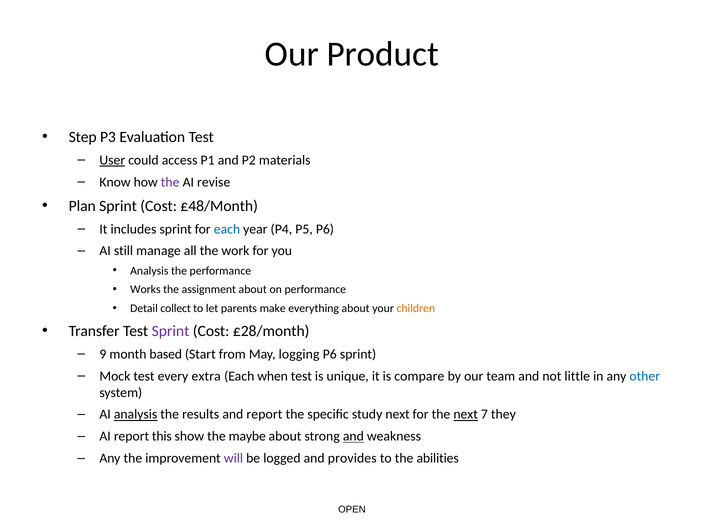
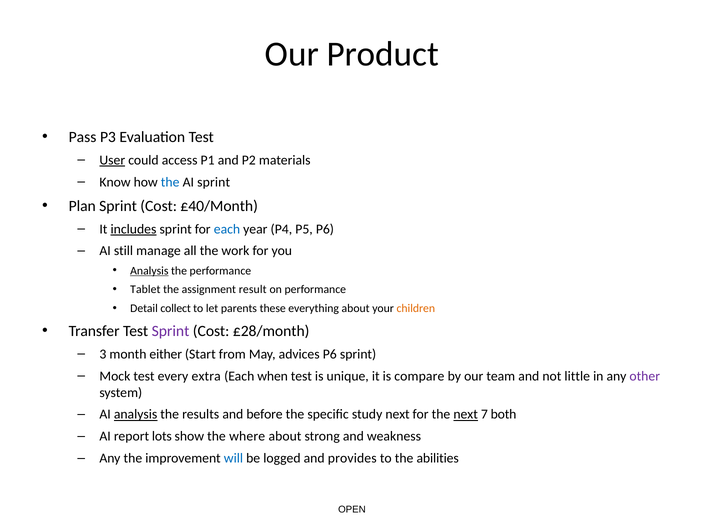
Step: Step -> Pass (83, 137)
the colour: purple -> blue (170, 182)
AI revise: revise -> sprint (214, 182)
£48/Month: £48/Month -> £40/Month (219, 206)
includes underline: none -> present (133, 229)
Analysis underline: none -> present (149, 271)
Works: Works -> Tablet (145, 290)
assignment about: about -> result (253, 290)
make: make -> these (273, 308)
9: 9 -> 3 (103, 354)
based: based -> either (166, 354)
logging: logging -> advices (299, 354)
other colour: blue -> purple (645, 376)
and report: report -> before (265, 414)
they: they -> both (504, 414)
this: this -> lots (162, 436)
maybe: maybe -> where (247, 436)
and underline: present -> none (353, 436)
will colour: purple -> blue (233, 458)
